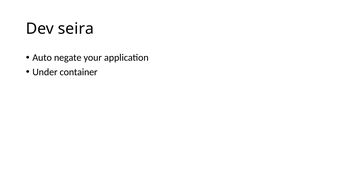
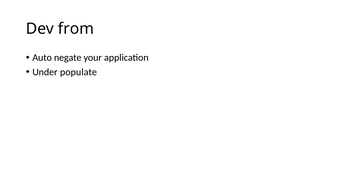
seira: seira -> from (76, 29)
container: container -> populate (78, 72)
